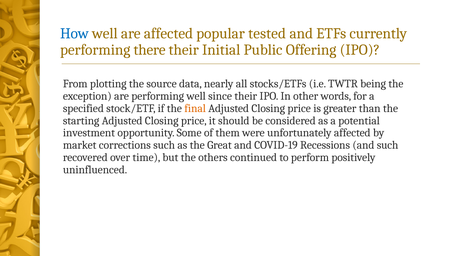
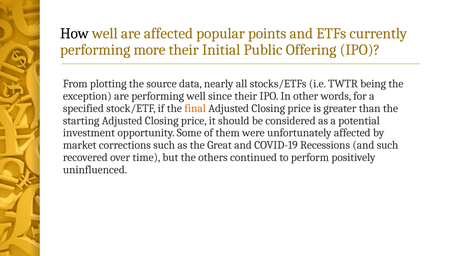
How colour: blue -> black (74, 33)
tested: tested -> points (267, 33)
there: there -> more (150, 50)
